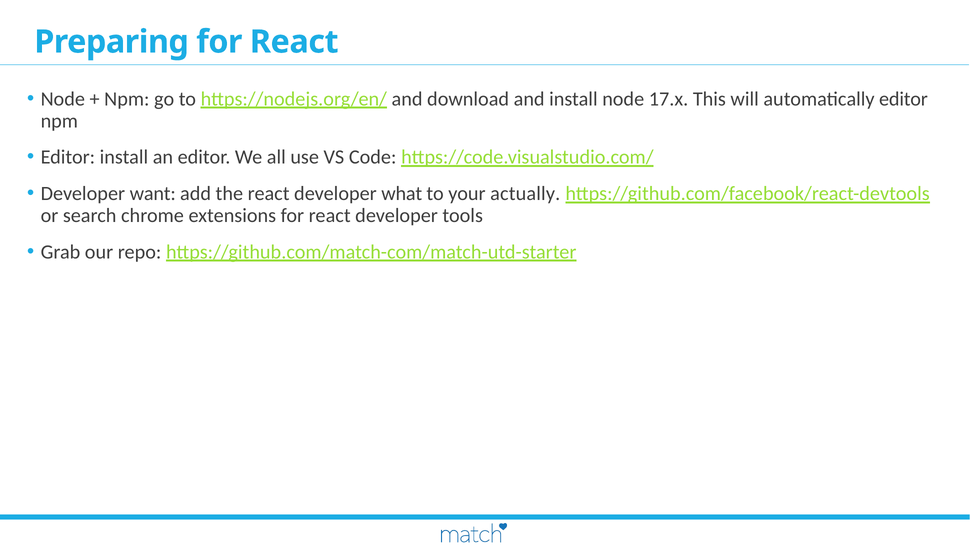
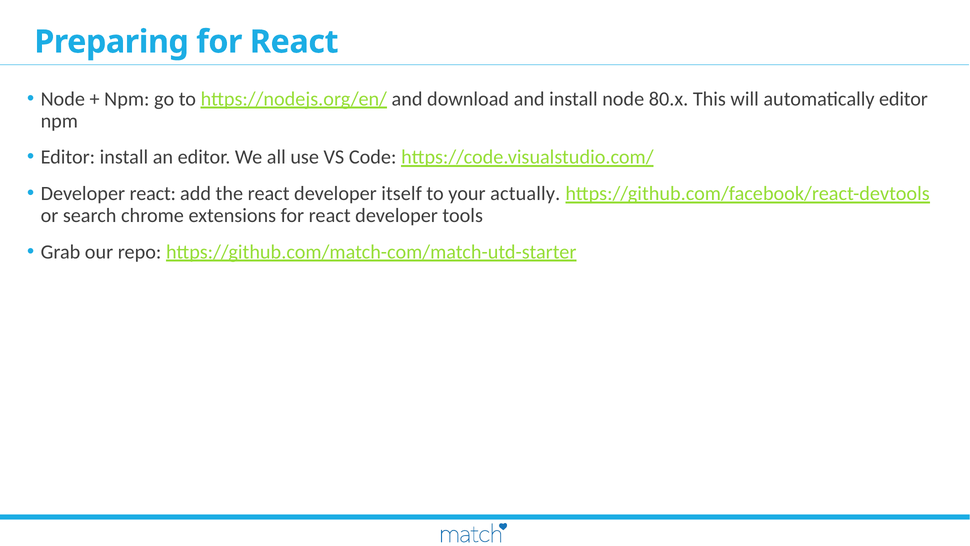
17.x: 17.x -> 80.x (669, 99)
Developer want: want -> react (153, 194)
what: what -> itself (402, 194)
